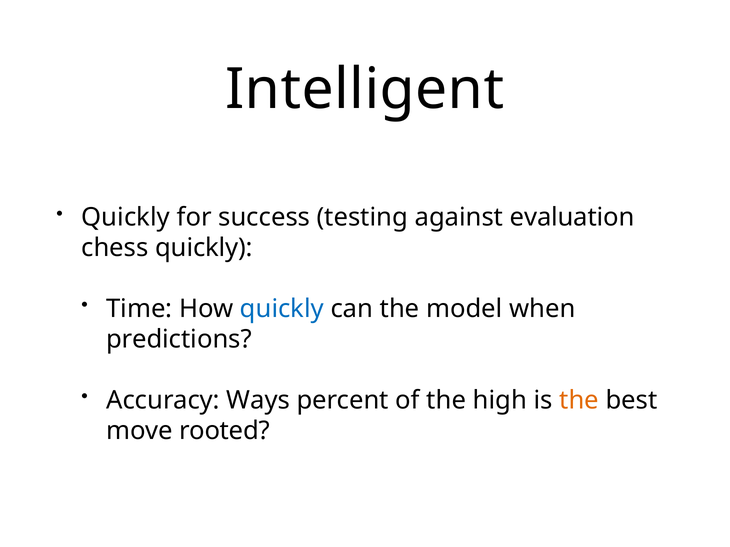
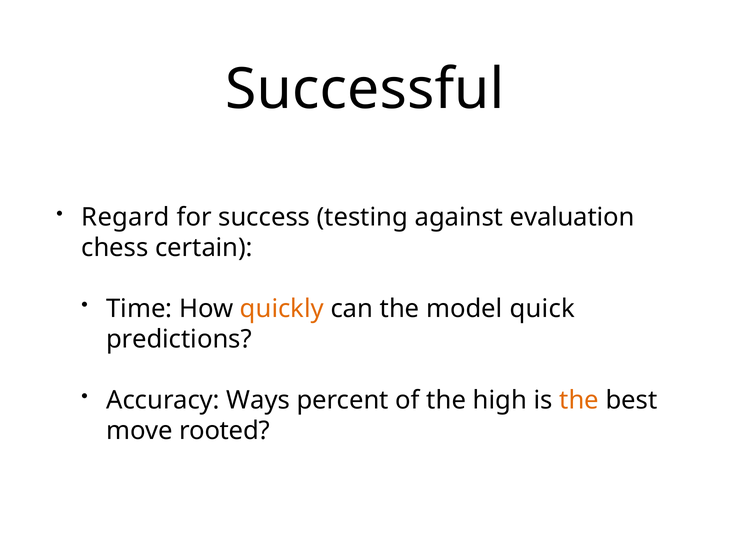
Intelligent: Intelligent -> Successful (365, 90)
Quickly: Quickly -> Regard (126, 217)
chess quickly: quickly -> certain (204, 248)
quickly colour: blue -> orange (282, 309)
when: when -> quick (542, 309)
